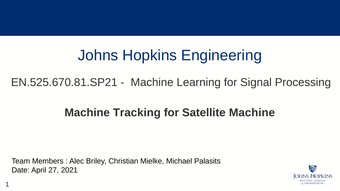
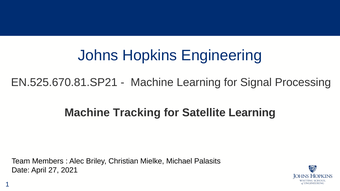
Satellite Machine: Machine -> Learning (252, 113)
